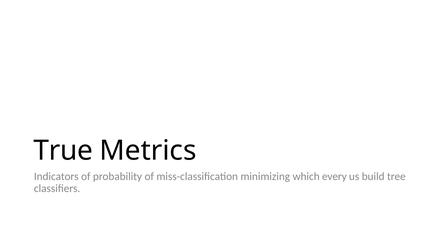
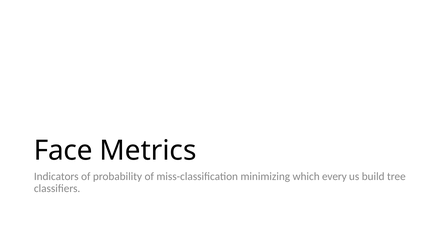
True: True -> Face (63, 151)
